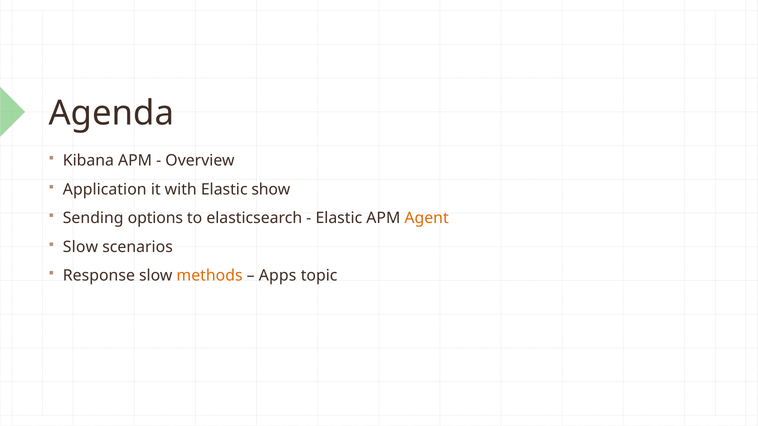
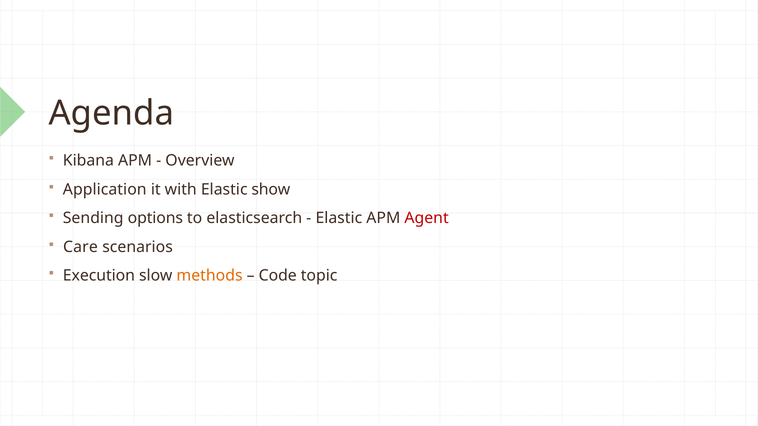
Agent colour: orange -> red (427, 218)
Slow: Slow -> Care (80, 247)
Response: Response -> Execution (99, 276)
Apps: Apps -> Code (278, 276)
